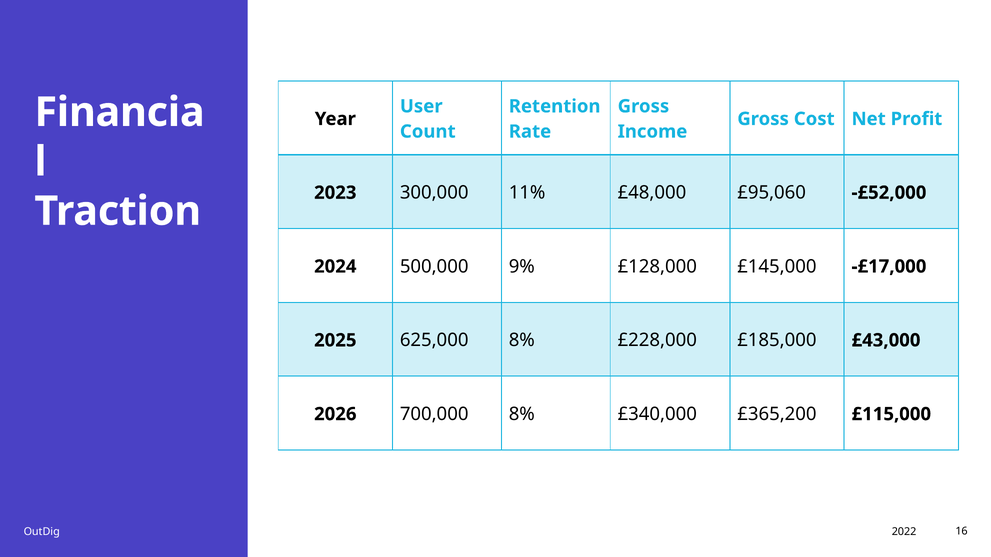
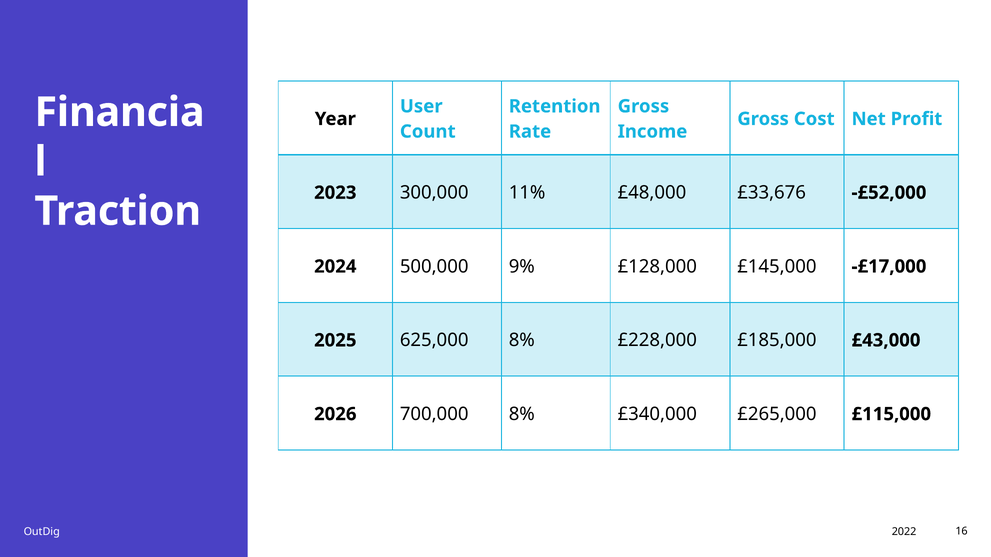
£95,060: £95,060 -> £33,676 (772, 193)
£365,200: £365,200 -> £265,000 (777, 414)
